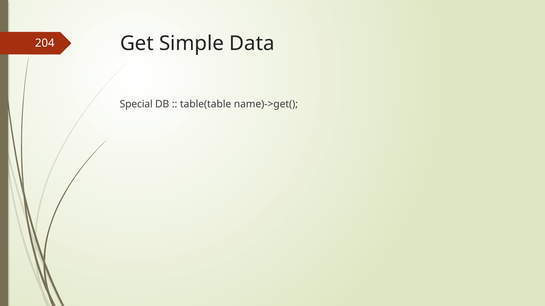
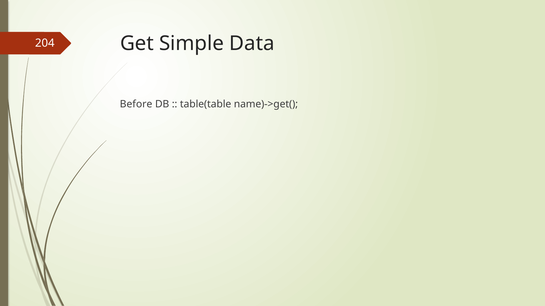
Special: Special -> Before (136, 104)
